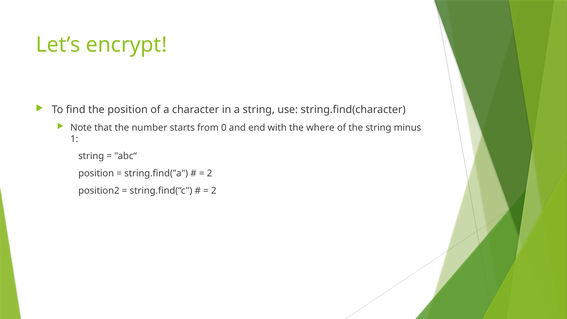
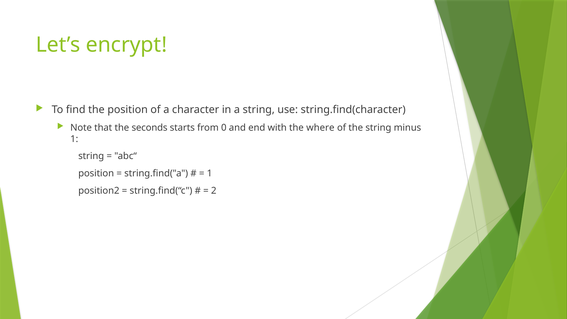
number: number -> seconds (150, 128)
2: 2 -> 1 (210, 173)
